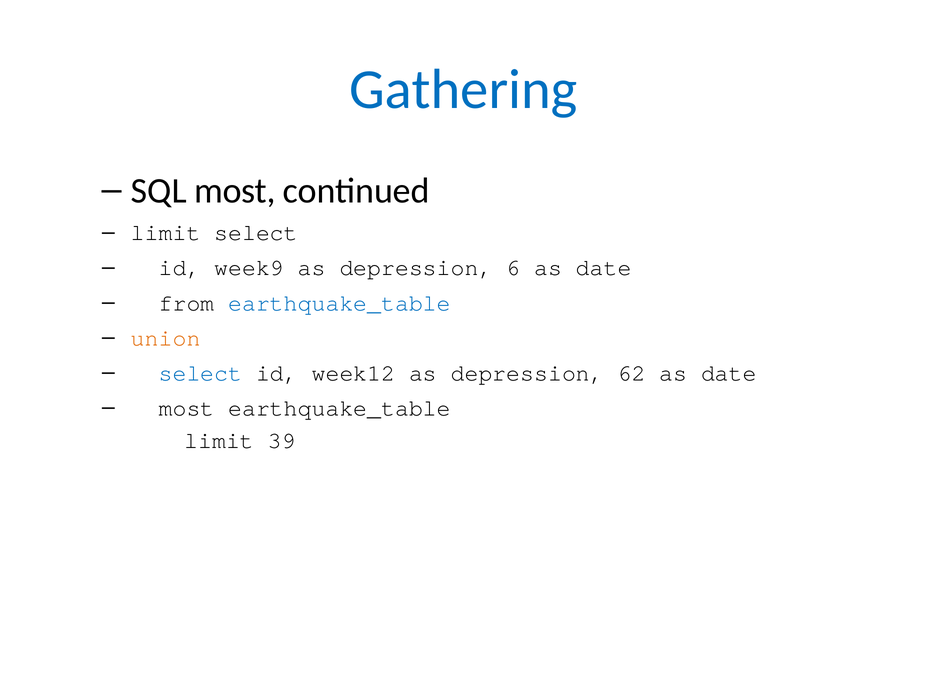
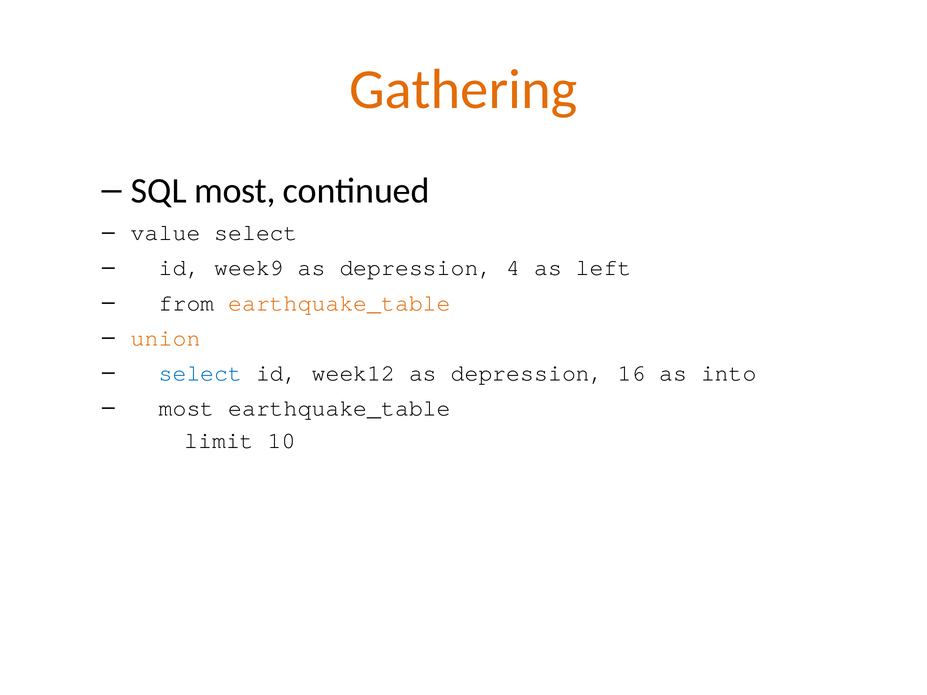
Gathering colour: blue -> orange (463, 90)
limit: limit -> value (166, 233)
6: 6 -> 4 (513, 268)
date: date -> left (604, 268)
earthquake_table colour: blue -> orange (340, 303)
62: 62 -> 16 (632, 373)
date: date -> into (729, 373)
39: 39 -> 10 (282, 441)
